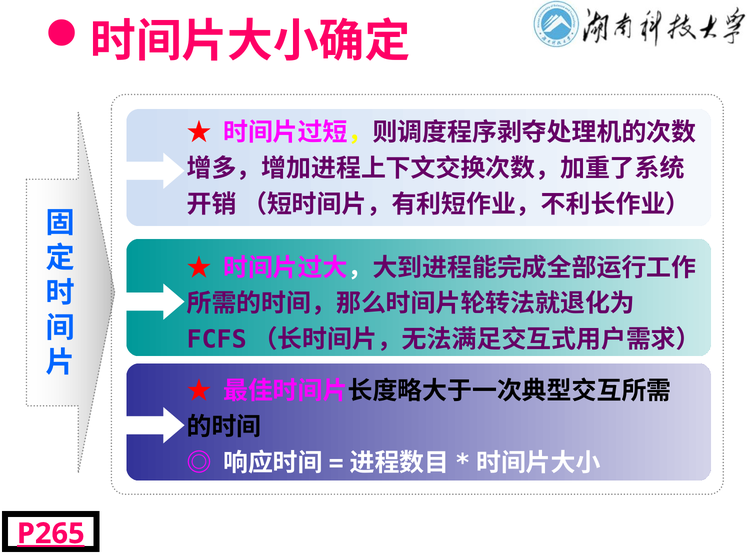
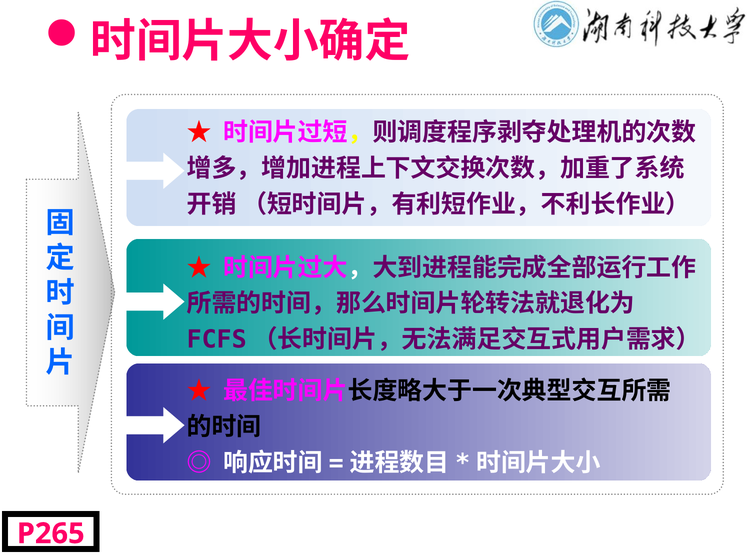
P265 underline: present -> none (51, 534)
